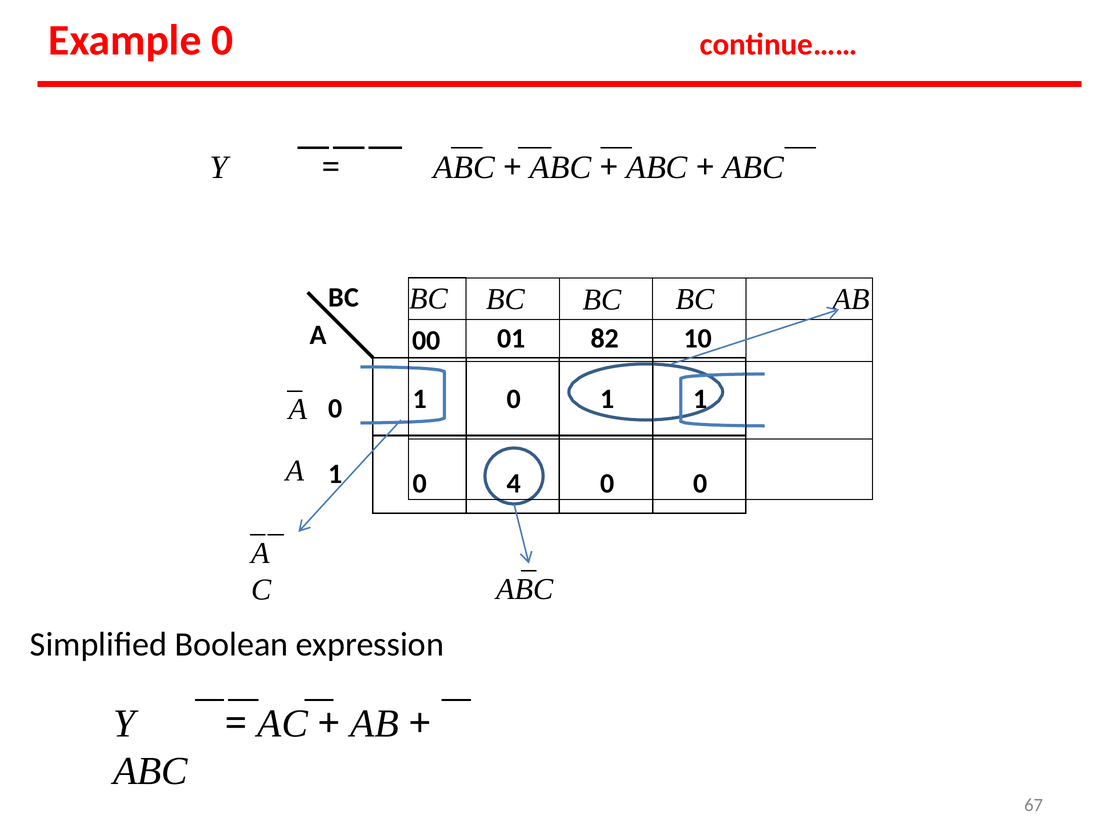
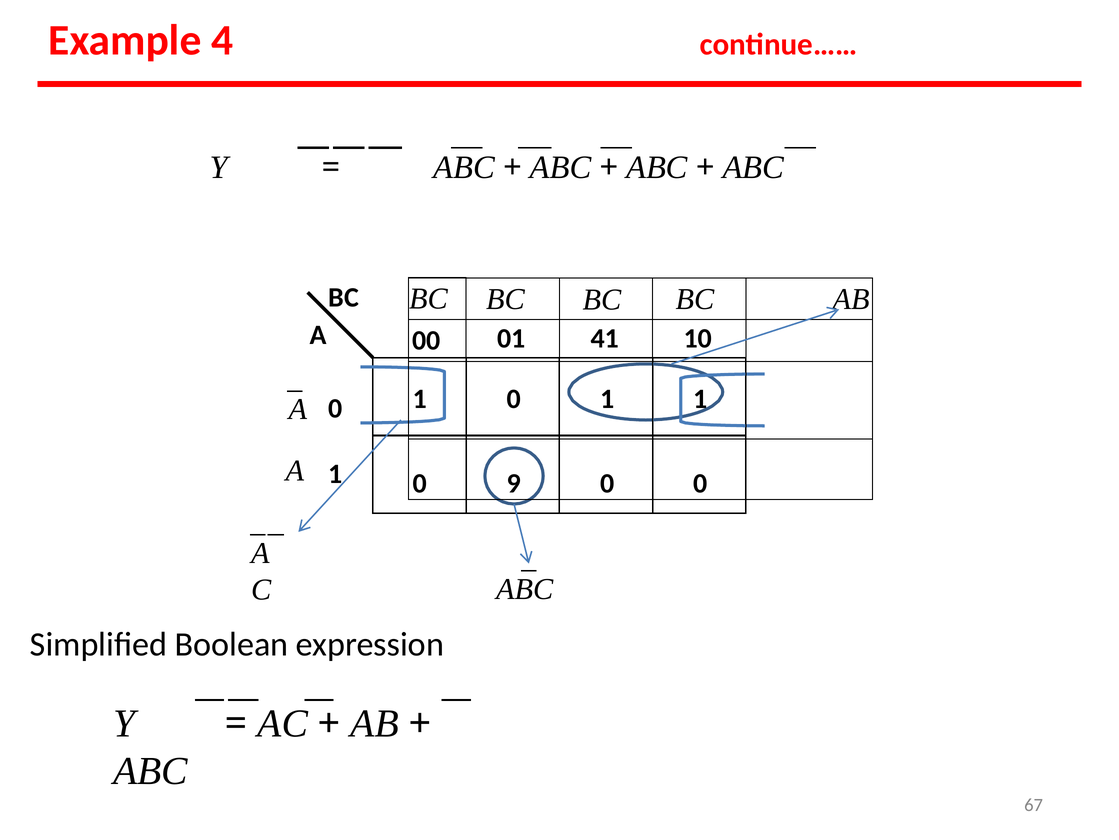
Example 0: 0 -> 4 (222, 40)
82: 82 -> 41 (605, 338)
4: 4 -> 9 (514, 483)
